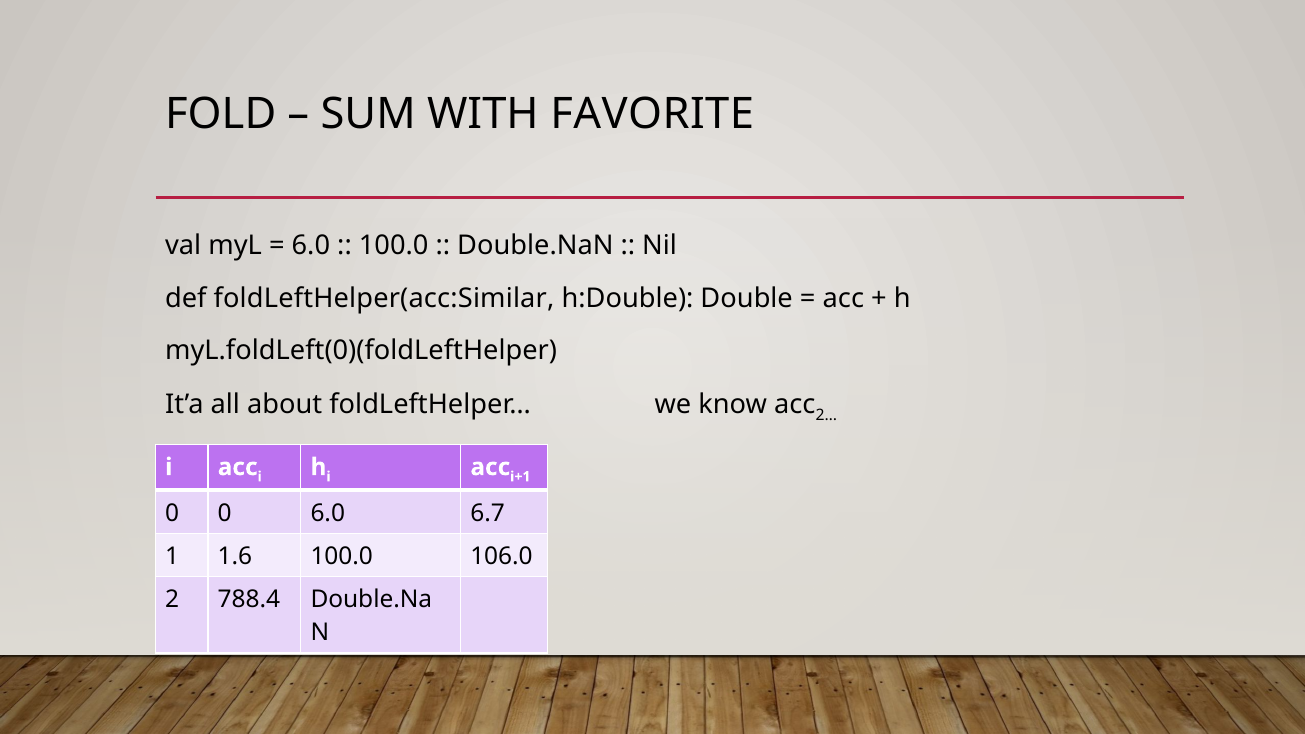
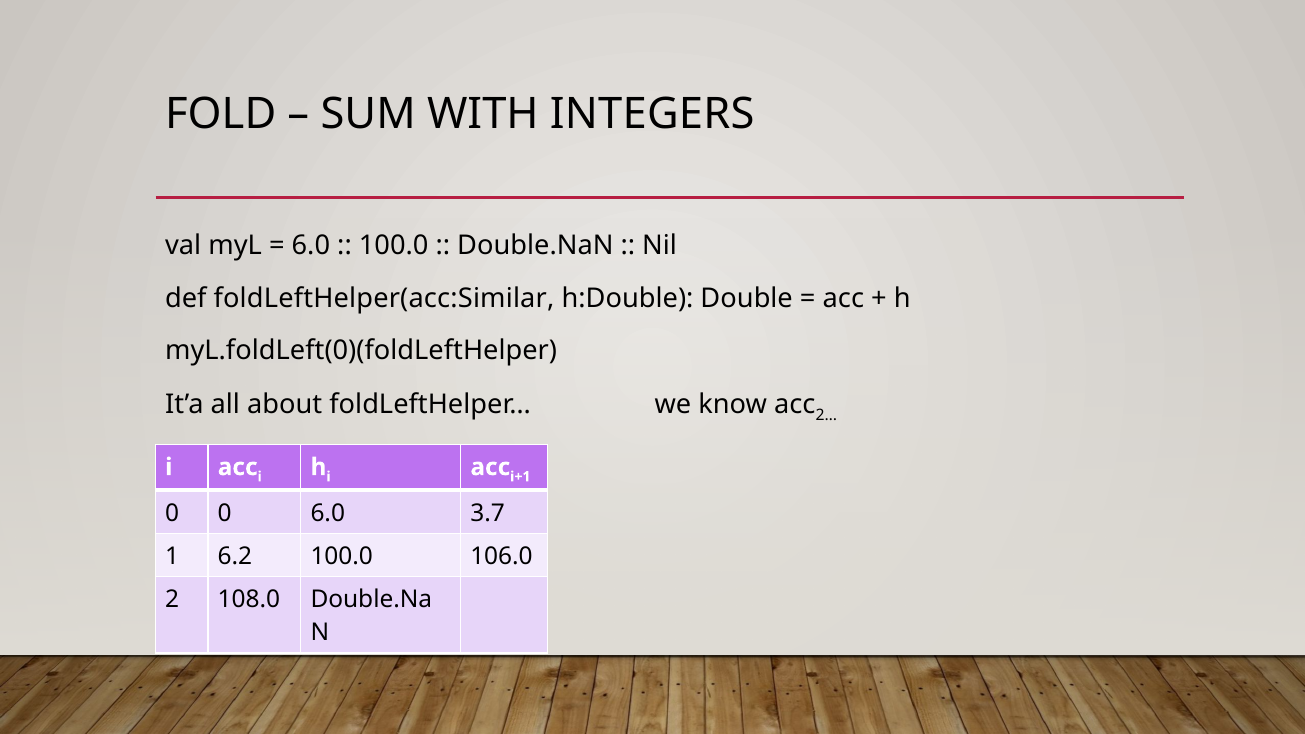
FAVORITE: FAVORITE -> INTEGERS (652, 114)
6.7: 6.7 -> 3.7 (488, 513)
1.6: 1.6 -> 6.2 (235, 556)
788.4: 788.4 -> 108.0 (249, 599)
